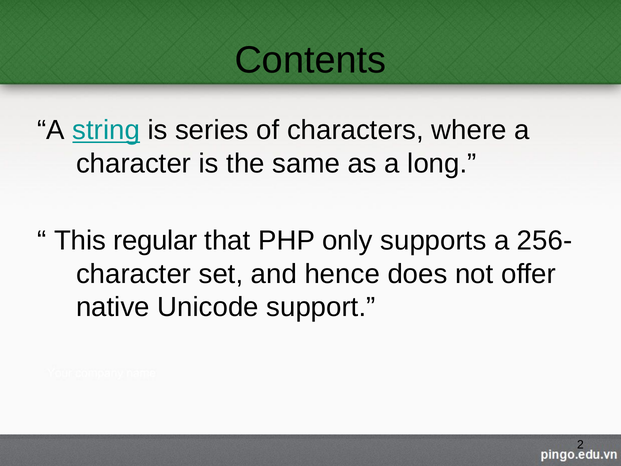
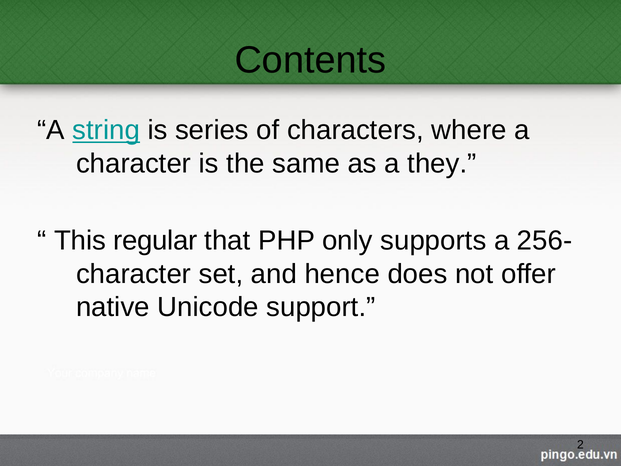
long: long -> they (442, 163)
